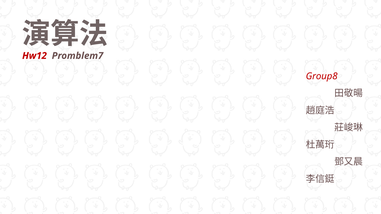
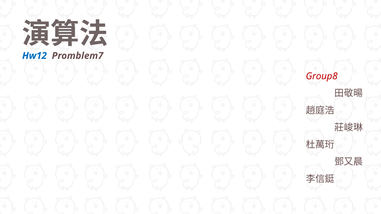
Hw12 colour: red -> blue (34, 56)
